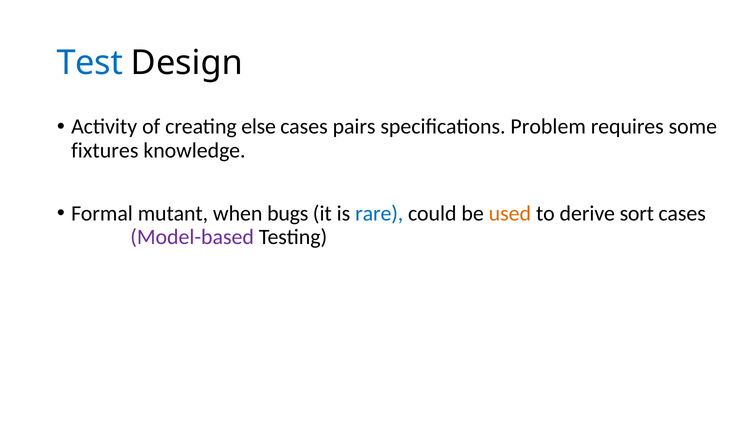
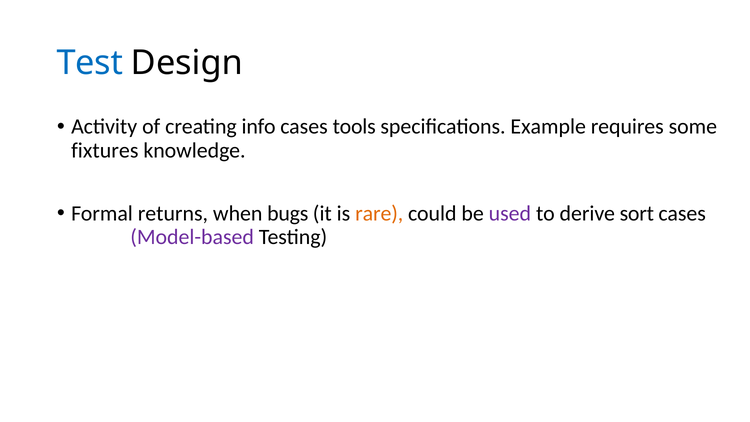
else: else -> info (259, 127)
pairs: pairs -> tools (354, 127)
Problem: Problem -> Example (548, 127)
mutant: mutant -> returns (173, 213)
rare colour: blue -> orange (379, 213)
used colour: orange -> purple (510, 213)
